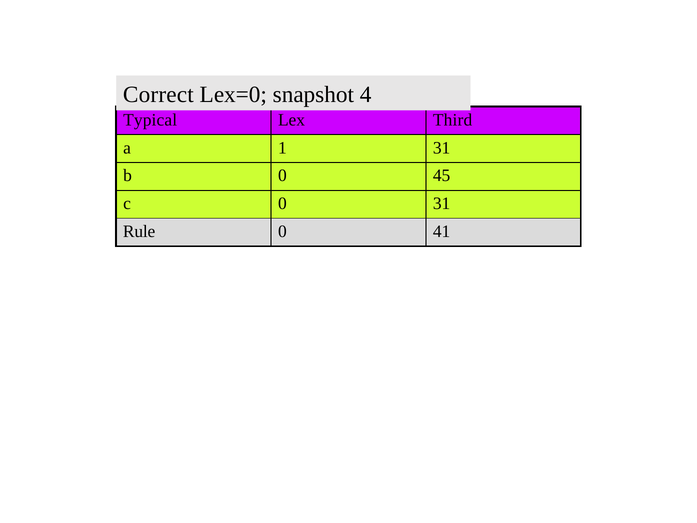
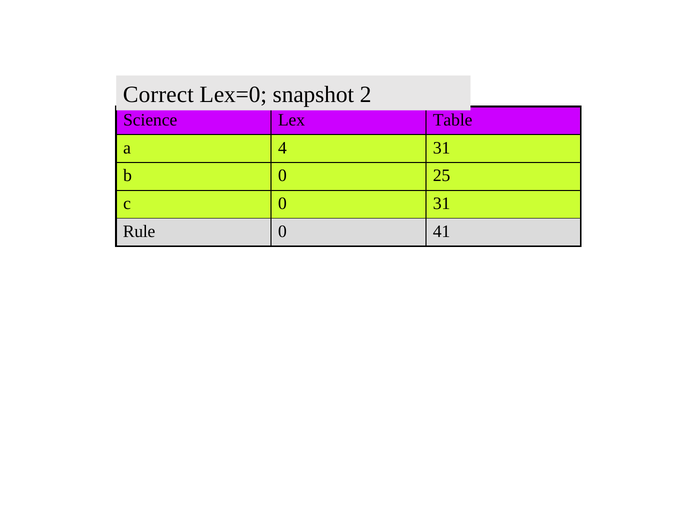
4: 4 -> 2 (366, 94)
Typical: Typical -> Science (150, 120)
Third: Third -> Table (453, 120)
1: 1 -> 4 (282, 148)
45: 45 -> 25 (442, 176)
